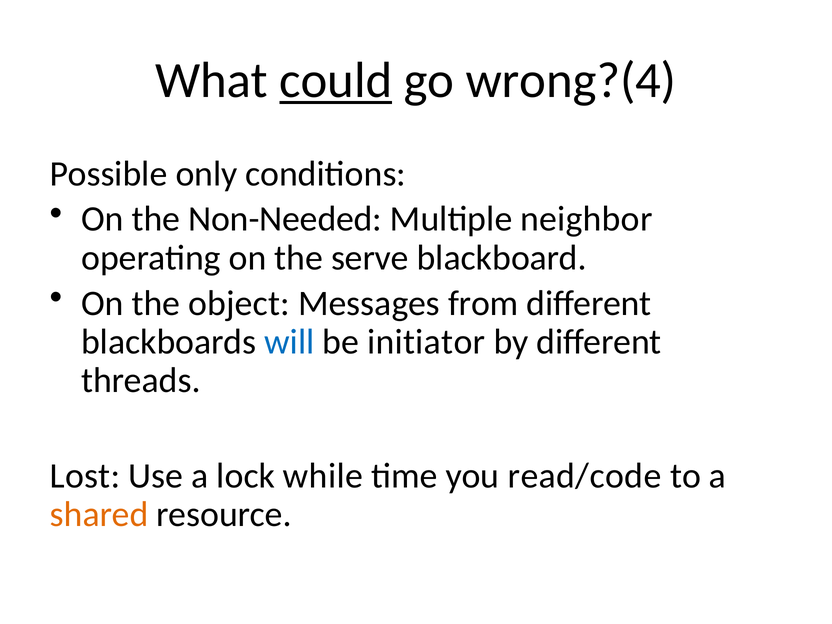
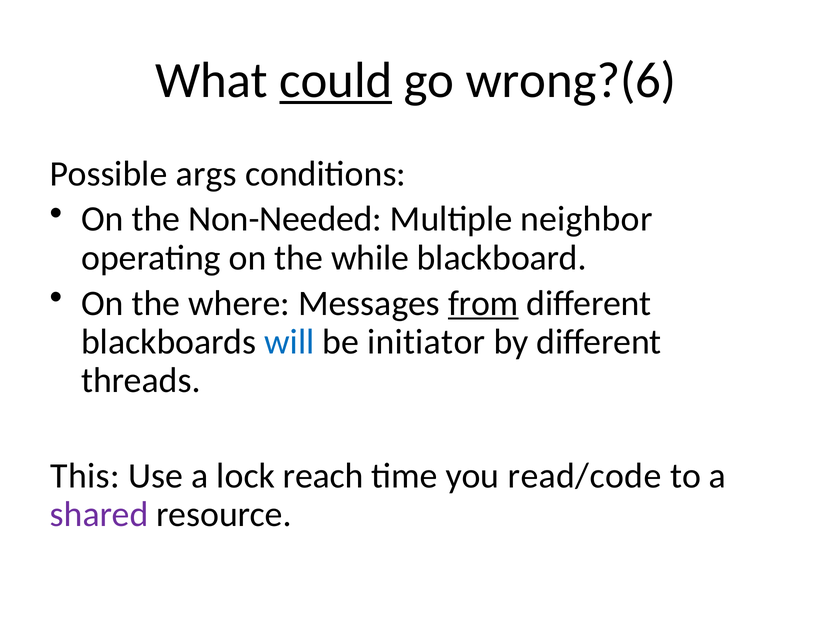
wrong?(4: wrong?(4 -> wrong?(6 (571, 81)
only: only -> args (206, 174)
serve: serve -> while (370, 258)
object: object -> where (239, 303)
from underline: none -> present (483, 303)
Lost: Lost -> This (85, 476)
while: while -> reach (323, 476)
shared colour: orange -> purple (99, 514)
